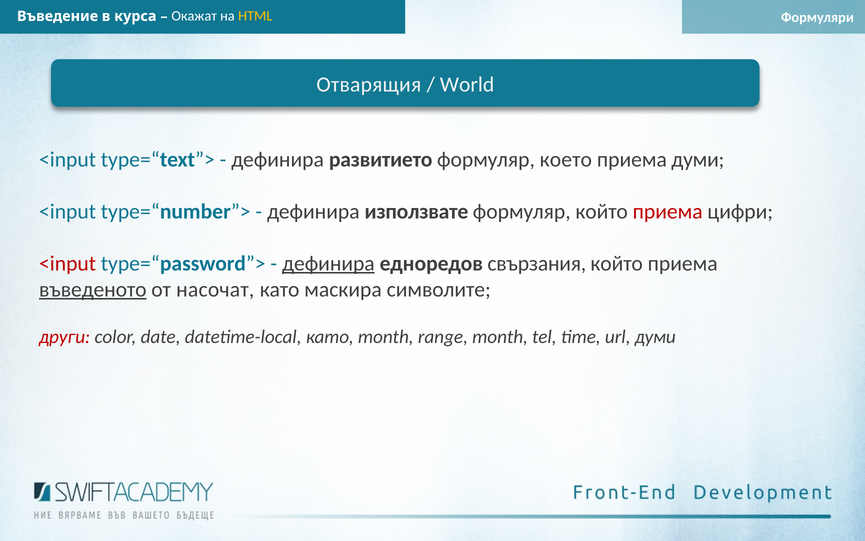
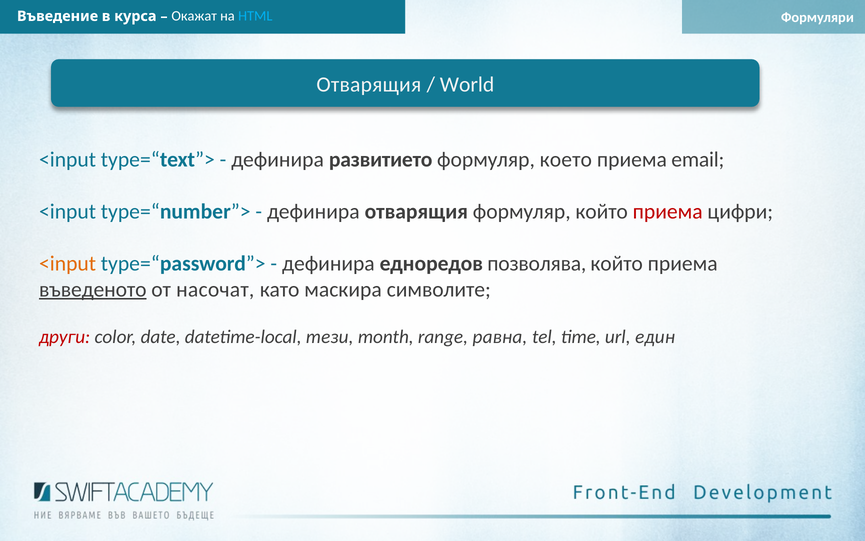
HTML colour: yellow -> light blue (255, 16)
приема думи: думи -> email (698, 160)
дефинира използвате: използвате -> отварящия (416, 211)
<input colour: red -> orange (68, 263)
дефинира underline: present -> none (328, 263)
свързания: свързания -> позволява (537, 263)
datetime-local като: като -> тези (330, 337)
range month: month -> равна (500, 337)
url думи: думи -> един (655, 337)
